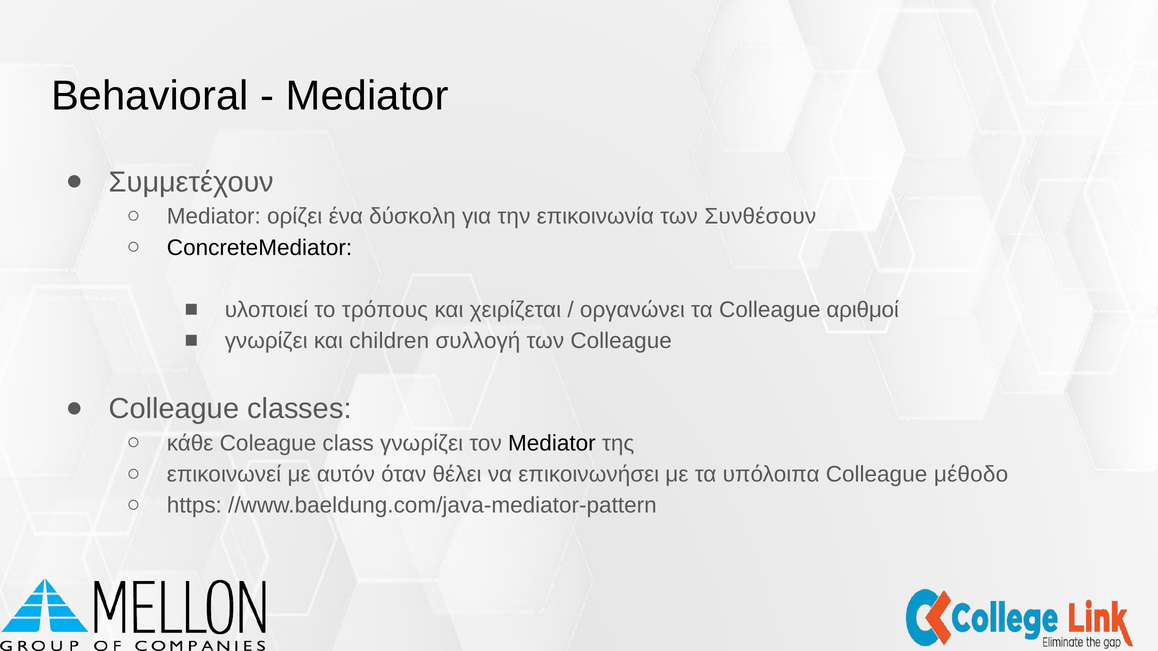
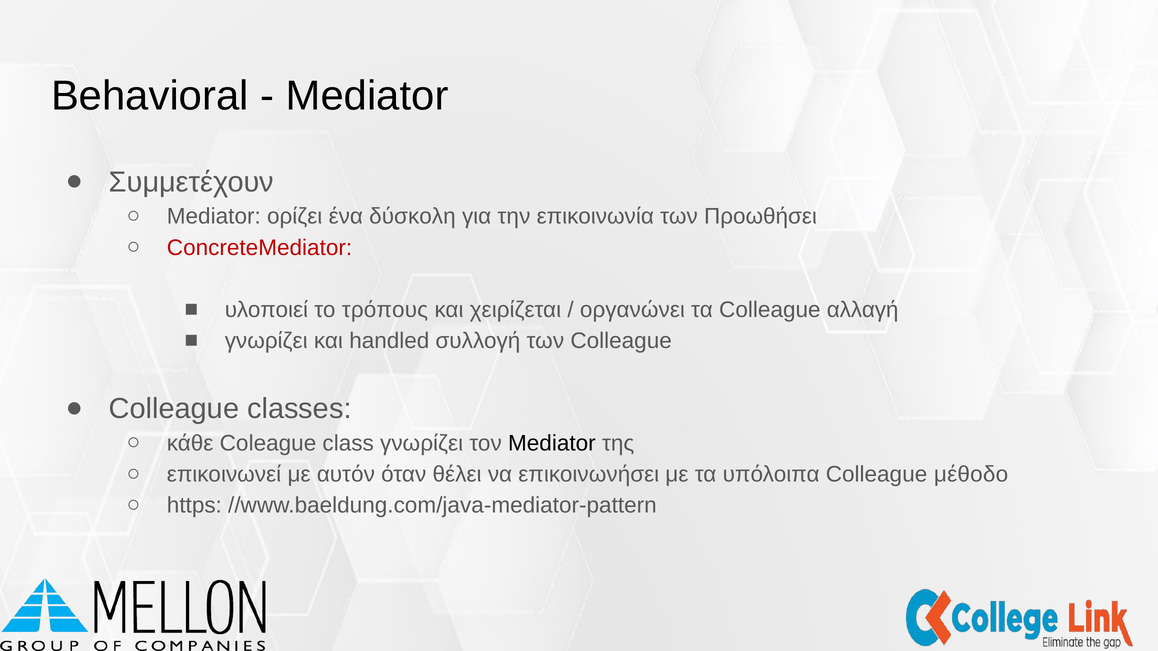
Συνθέσουν: Συνθέσουν -> Προωθήσει (760, 217)
ConcreteMediator colour: black -> red (260, 248)
αριθμοί: αριθμοί -> αλλαγή (863, 310)
children: children -> handled (389, 341)
